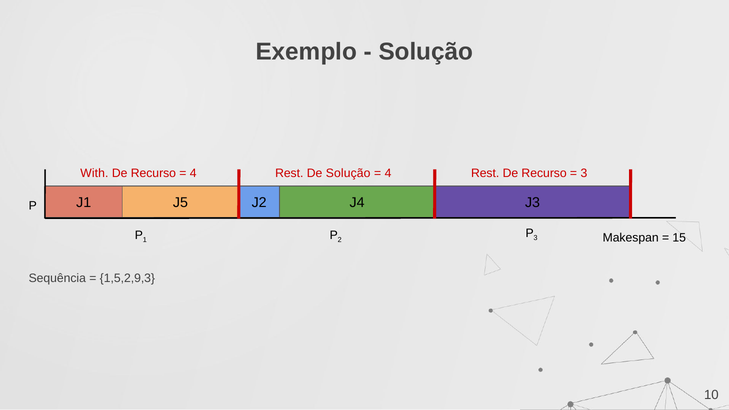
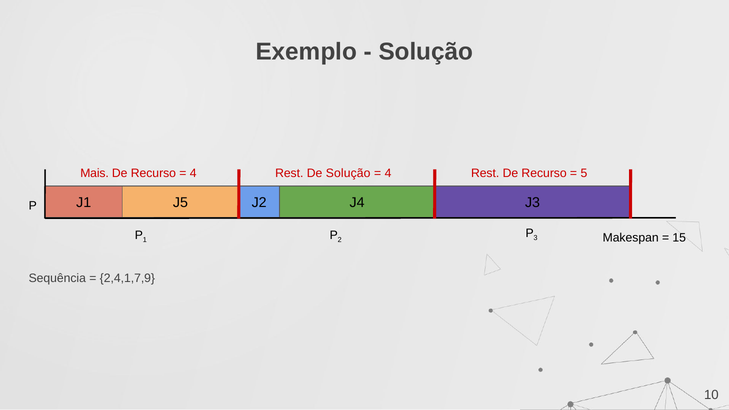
With: With -> Mais (95, 173)
3: 3 -> 5 (584, 173)
1,5,2,9,3: 1,5,2,9,3 -> 2,4,1,7,9 (127, 279)
